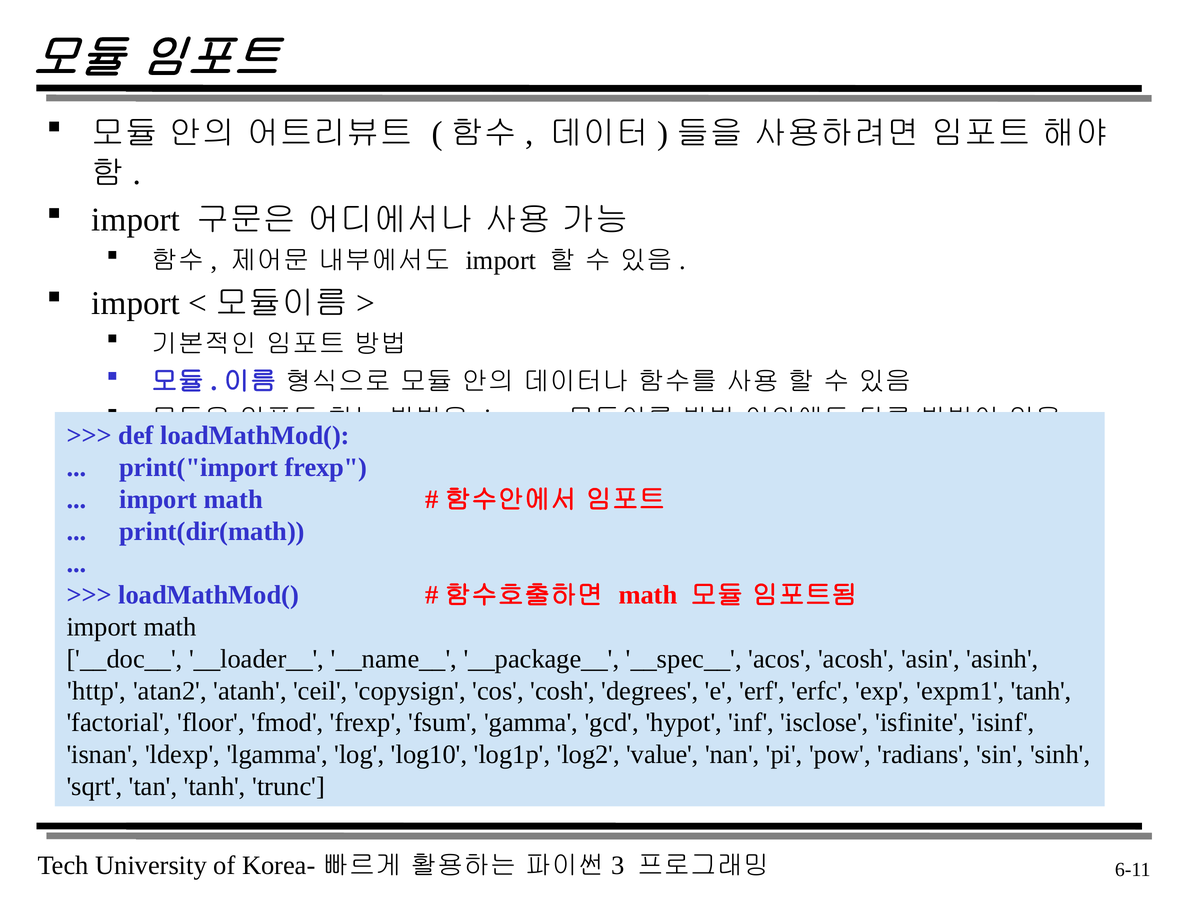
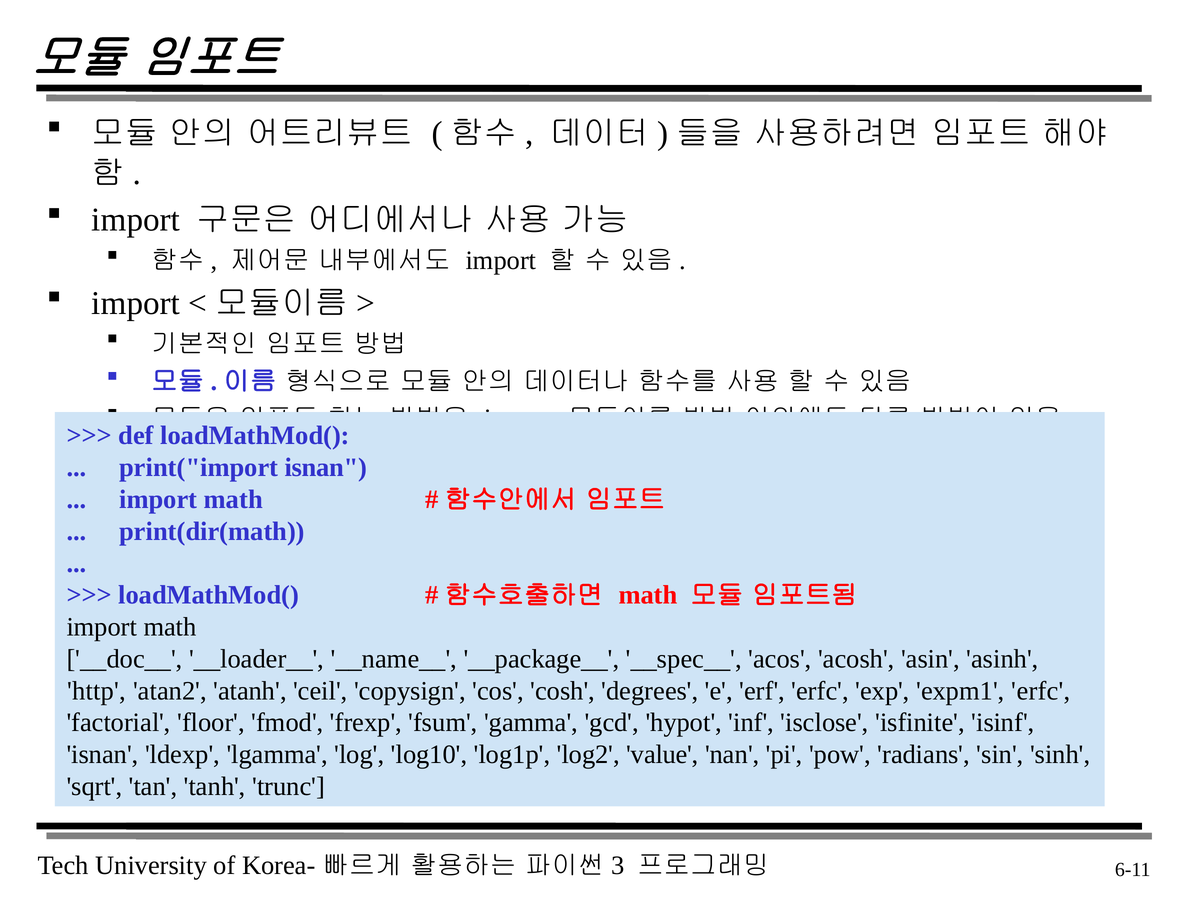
print("import frexp: frexp -> isnan (326, 467)
expm1 tanh: tanh -> erfc (1041, 690)
